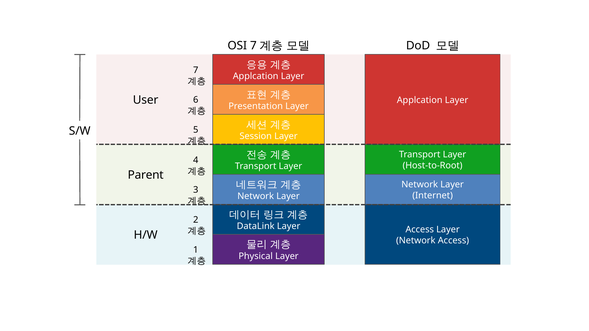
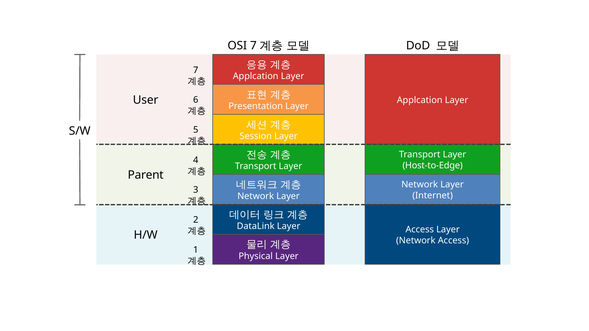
Host-to-Root: Host-to-Root -> Host-to-Edge (433, 166)
